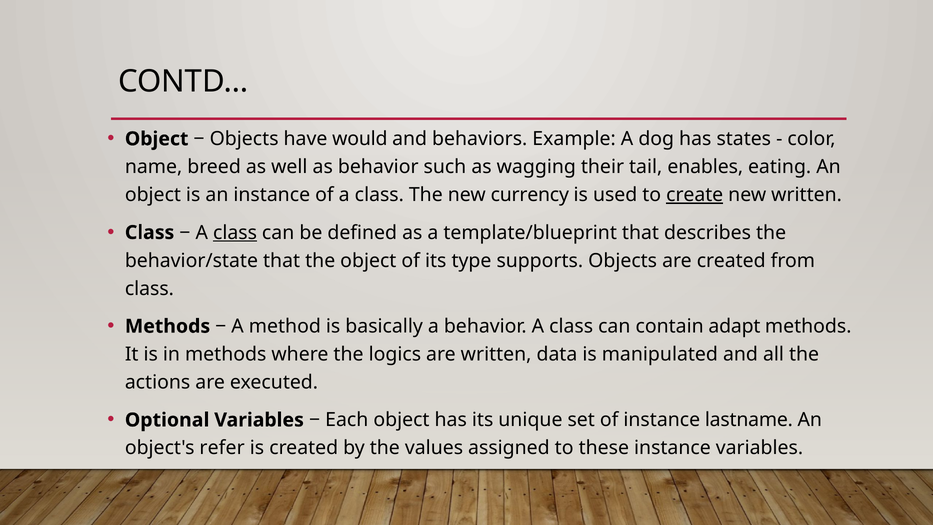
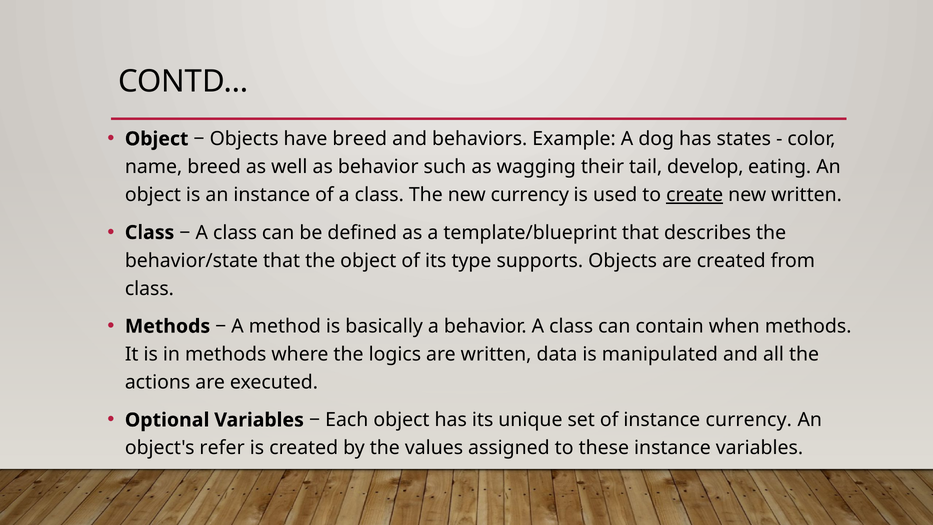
have would: would -> breed (360, 139)
enables: enables -> develop (705, 167)
class underline: present -> none (235, 233)
adapt: adapt -> when (734, 326)
instance lastname: lastname -> currency (749, 420)
